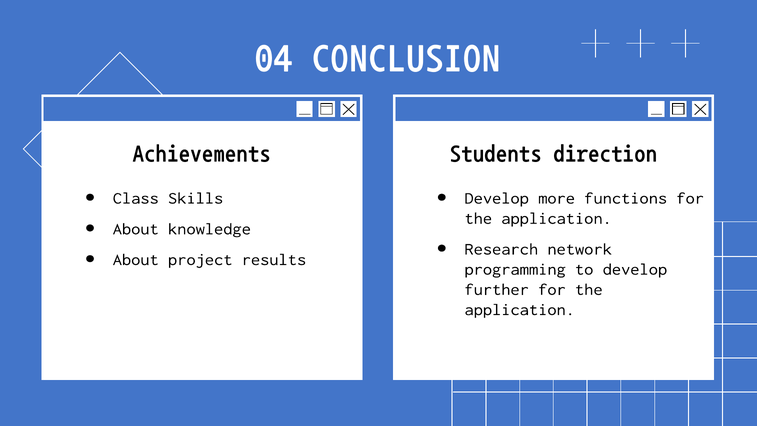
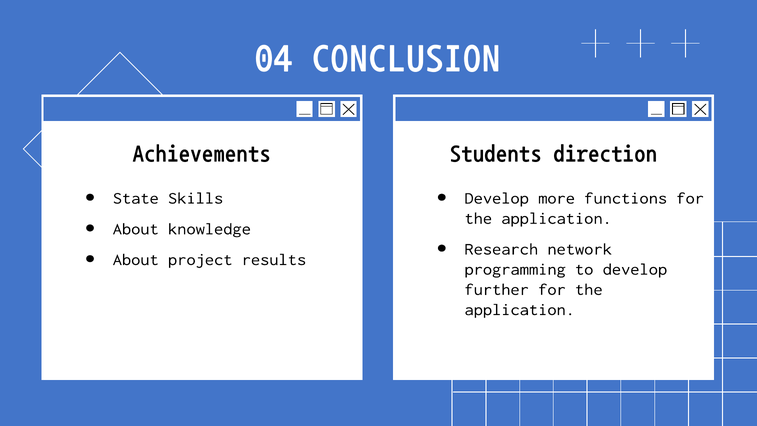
Class: Class -> State (136, 198)
